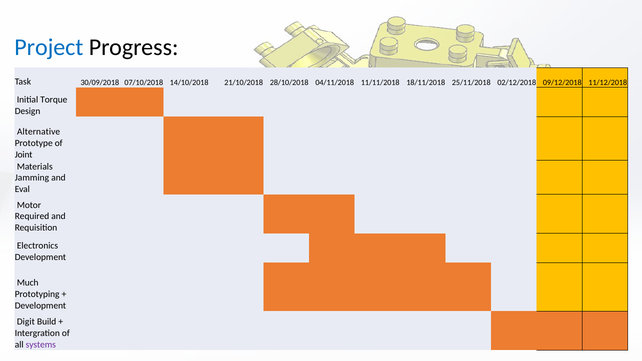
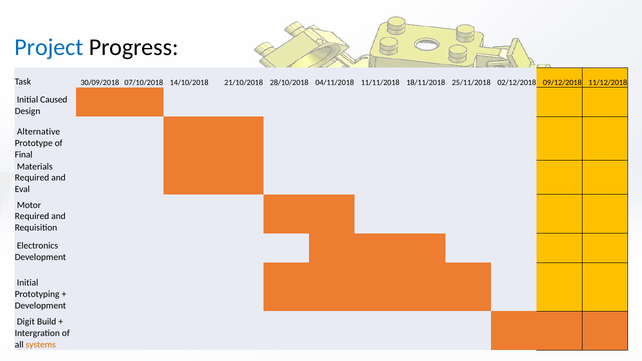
Torque: Torque -> Caused (54, 100)
Joint: Joint -> Final (24, 155)
Jamming: Jamming -> Required (32, 178)
Much: Much -> Initial (28, 283)
systems colour: purple -> orange (41, 345)
